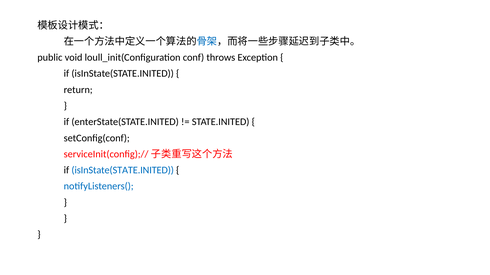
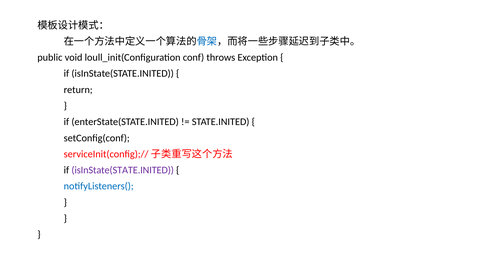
isInState(STATE.INITED colour: blue -> purple (123, 171)
